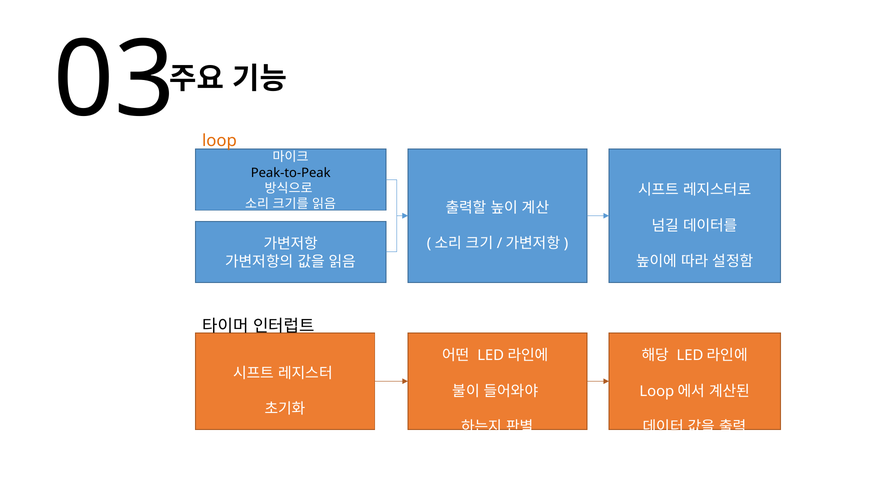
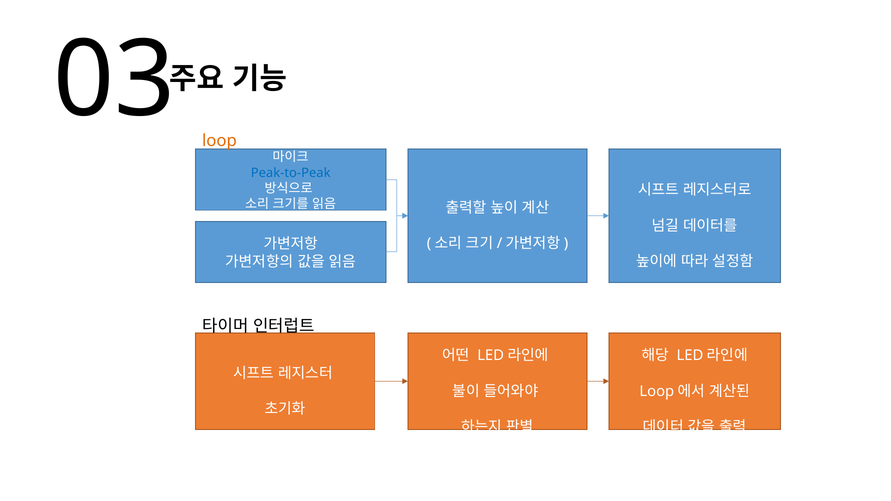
Peak-to-Peak colour: black -> blue (291, 173)
